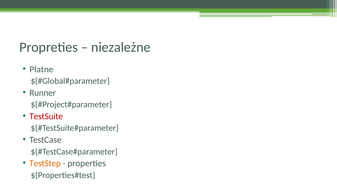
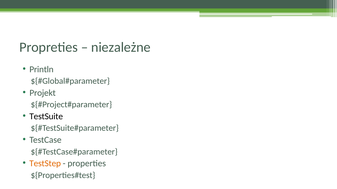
Płatne: Płatne -> Println (41, 70)
Runner: Runner -> Projekt (43, 93)
TestSuite colour: red -> black (46, 117)
